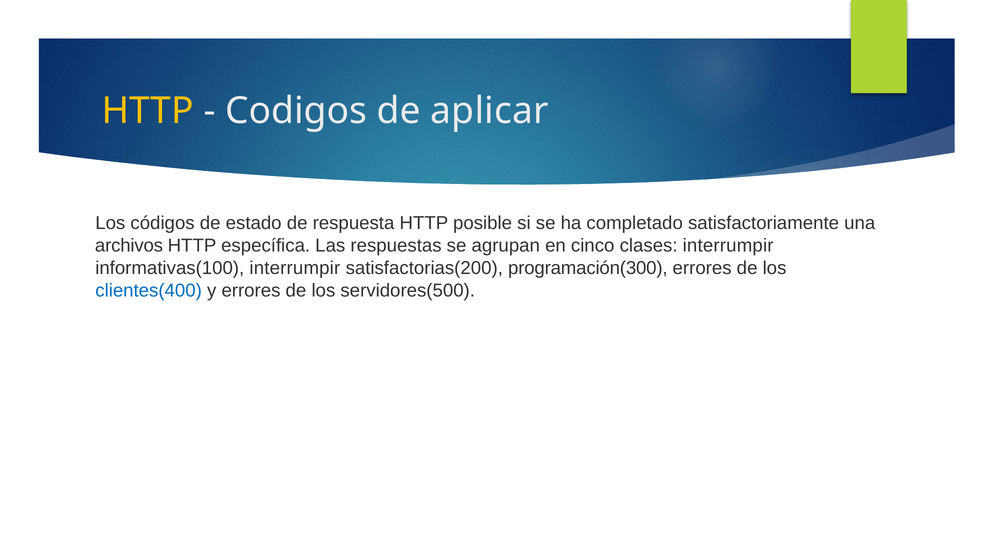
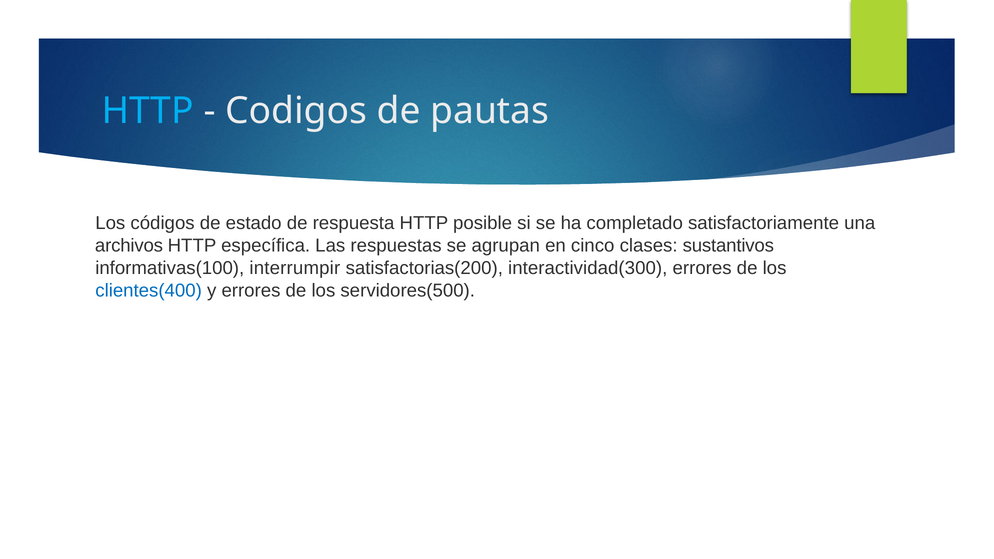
HTTP colour: yellow -> light blue (148, 111)
aplicar: aplicar -> pautas (490, 111)
clases interrumpir: interrumpir -> sustantivos (728, 246)
programación(300: programación(300 -> interactividad(300 (588, 268)
